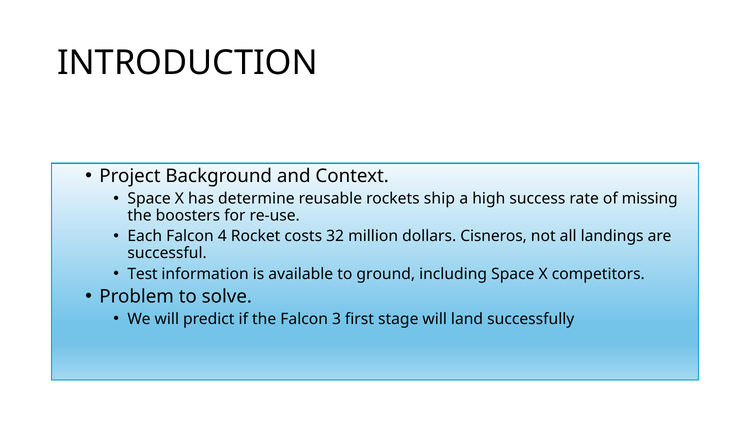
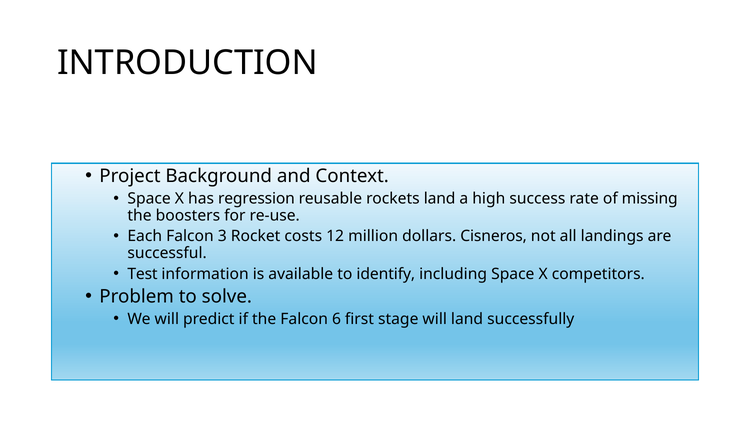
determine: determine -> regression (256, 198)
rockets ship: ship -> land (440, 198)
4: 4 -> 3 (222, 236)
32: 32 -> 12 (335, 236)
ground: ground -> identify (386, 274)
3: 3 -> 6 (337, 319)
